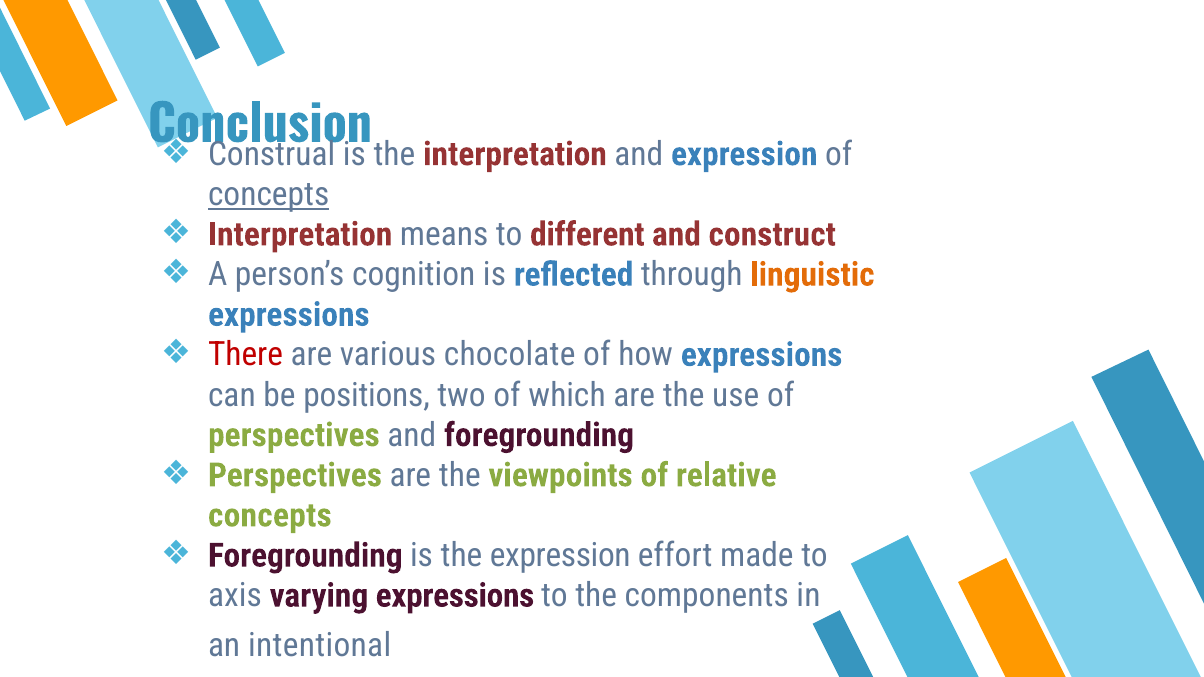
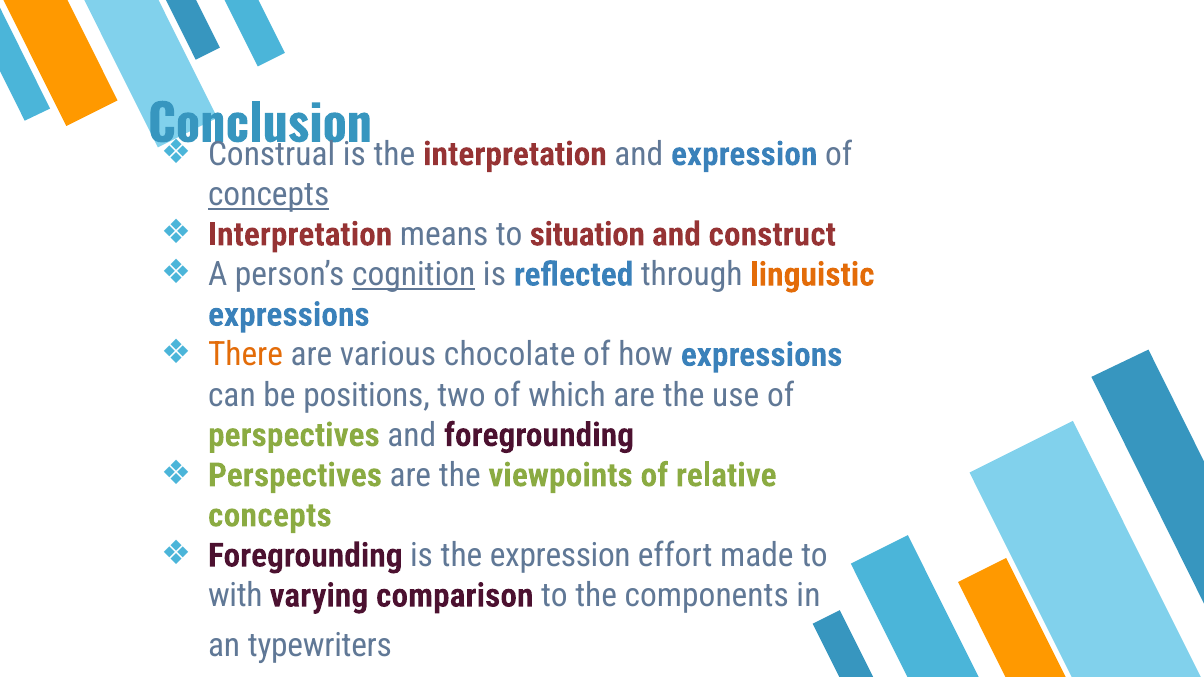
different: different -> situation (587, 235)
cognition underline: none -> present (414, 275)
There colour: red -> orange (245, 355)
axis: axis -> with (235, 596)
varying expressions: expressions -> comparison (455, 596)
intentional: intentional -> typewriters (320, 646)
